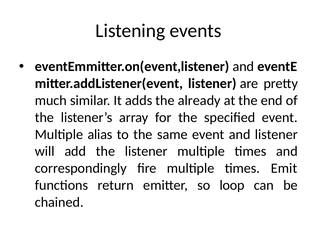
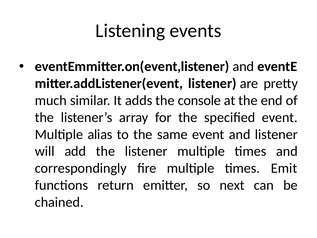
already: already -> console (199, 100)
loop: loop -> next (232, 185)
